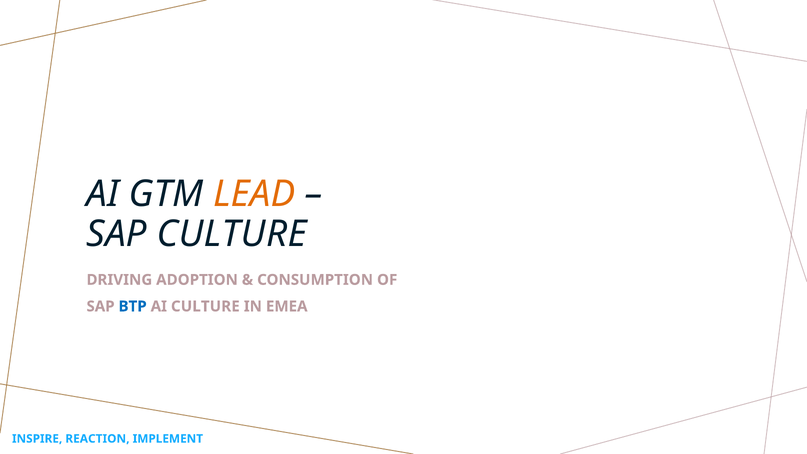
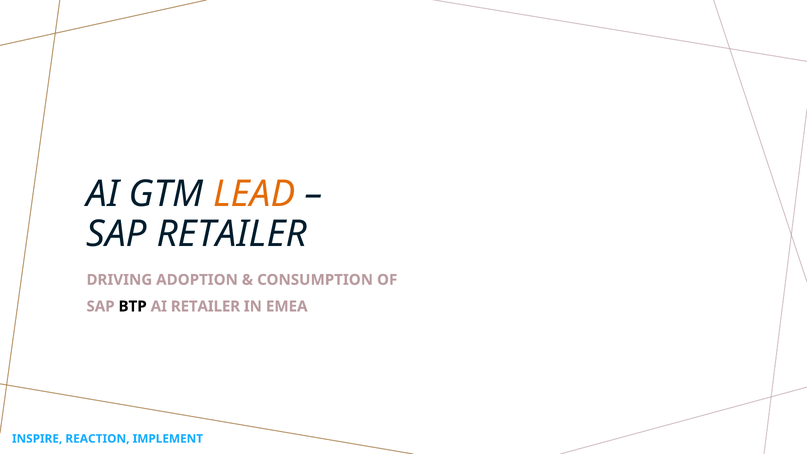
SAP CULTURE: CULTURE -> RETAILER (232, 234)
BTP colour: blue -> black (133, 306)
AI CULTURE: CULTURE -> RETAILER (205, 306)
